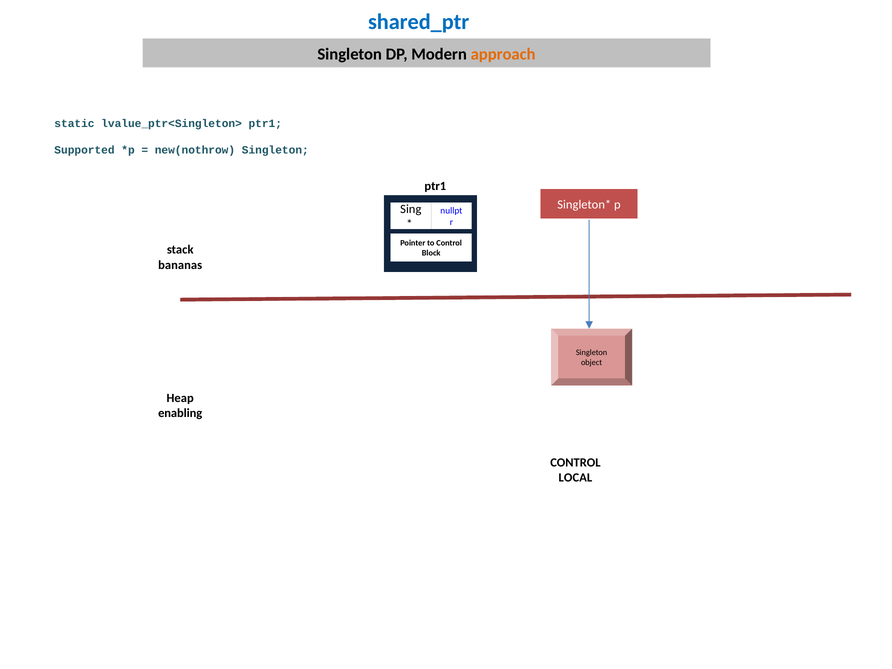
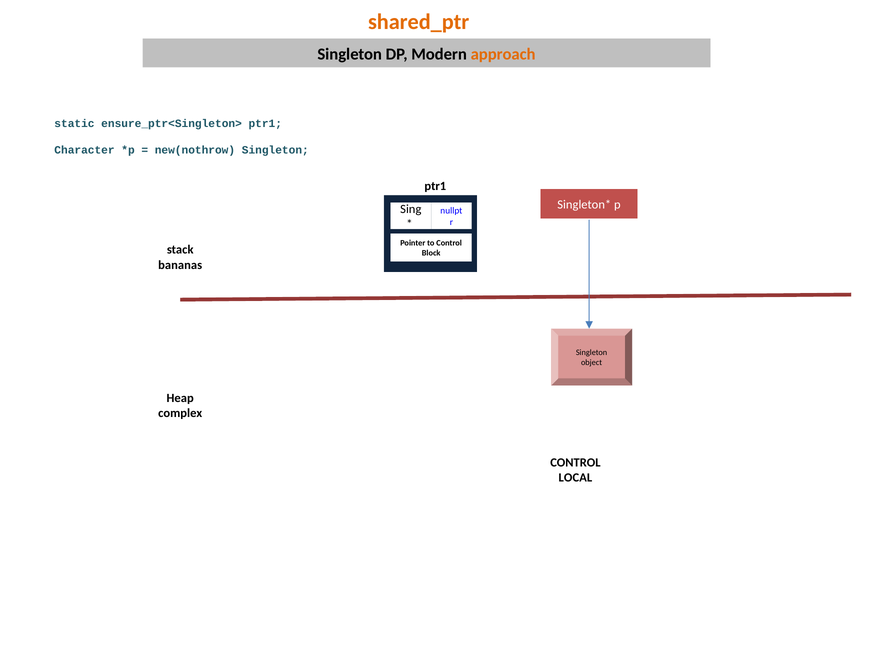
shared_ptr colour: blue -> orange (419, 22)
lvalue_ptr<Singleton>: lvalue_ptr<Singleton> -> ensure_ptr<Singleton> (172, 123)
Supported: Supported -> Character (84, 150)
enabling: enabling -> complex (180, 413)
